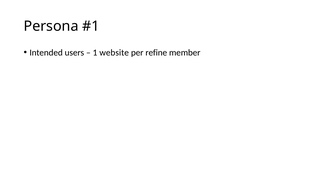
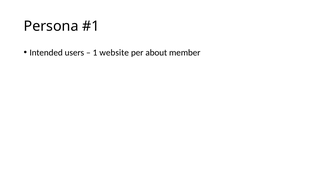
refine: refine -> about (156, 53)
